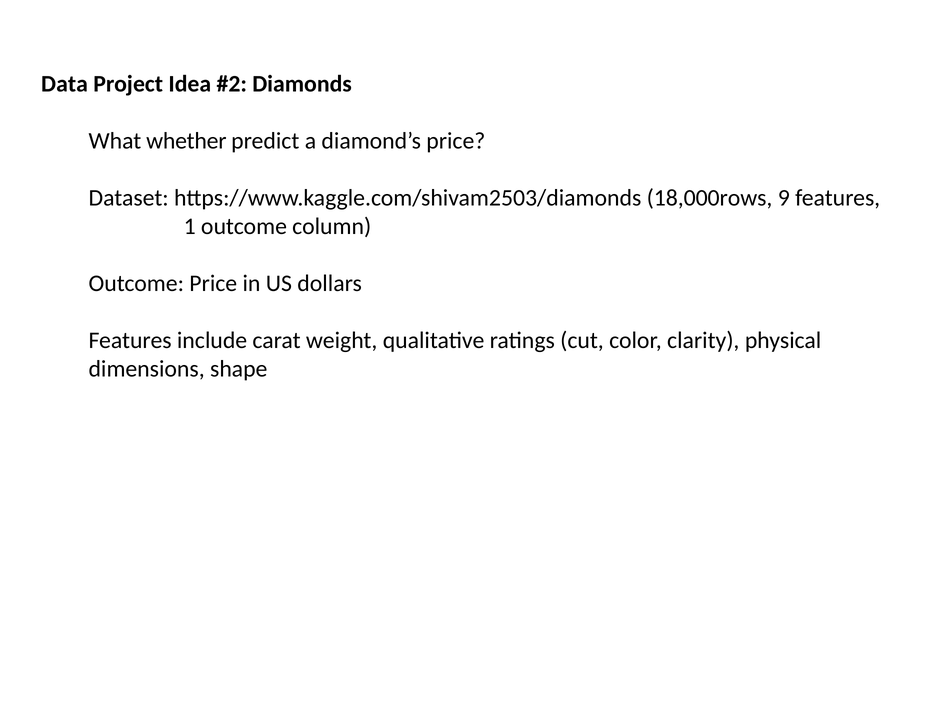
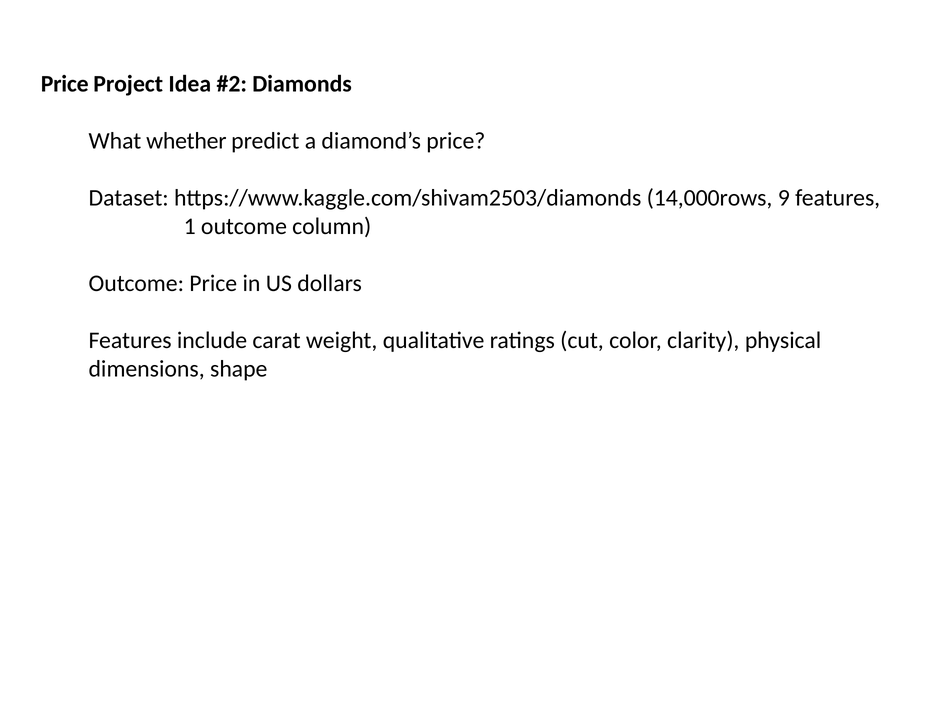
Data: Data -> Price (65, 84)
18,000rows: 18,000rows -> 14,000rows (710, 198)
